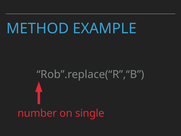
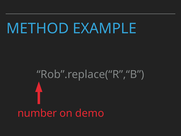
single: single -> demo (90, 113)
